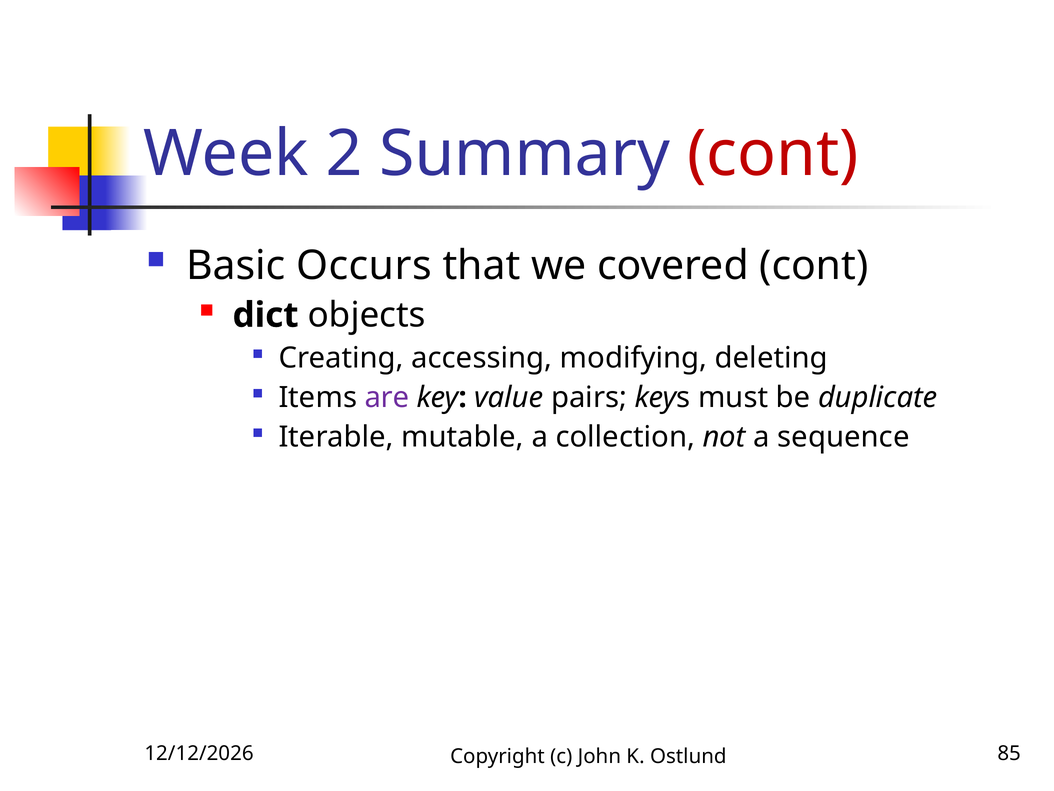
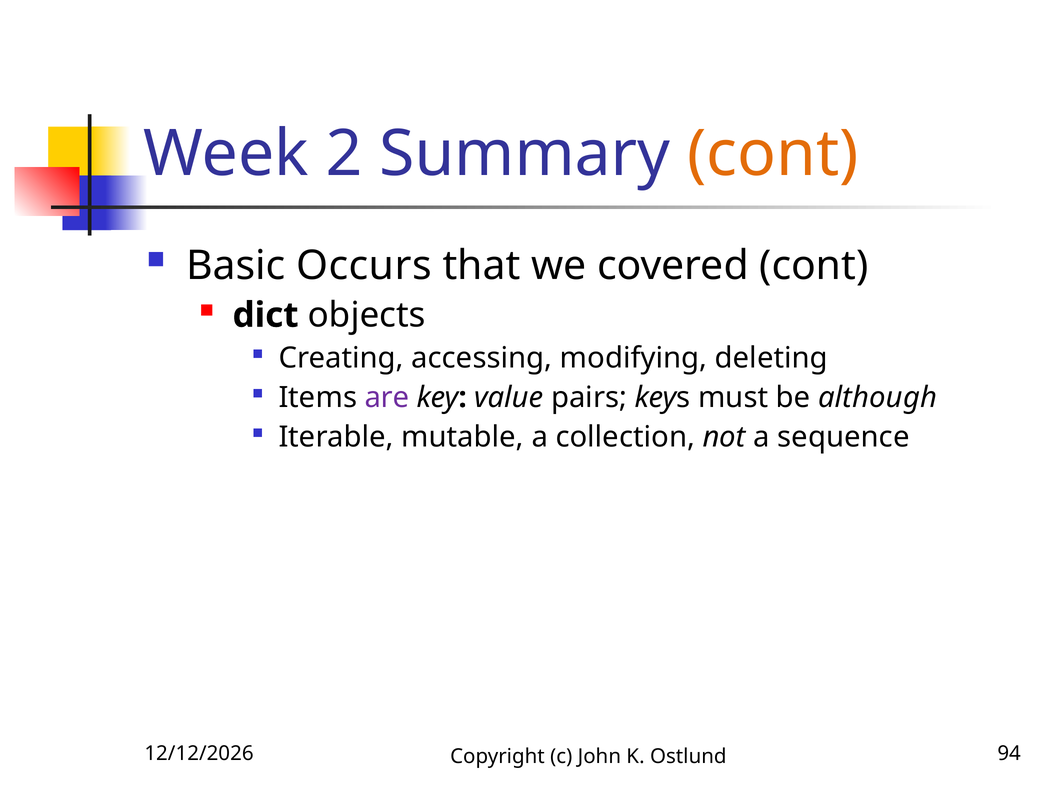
cont colour: red -> orange (773, 154)
duplicate: duplicate -> although (878, 397)
85: 85 -> 94 (1009, 753)
